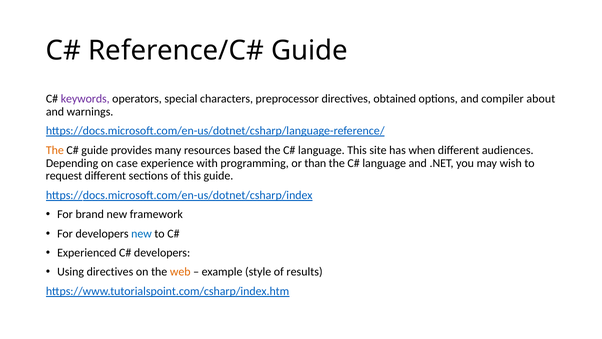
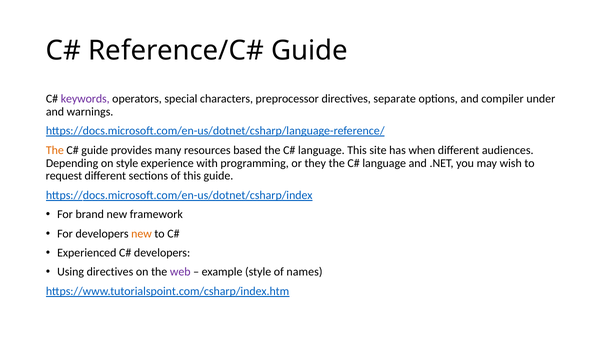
obtained: obtained -> separate (395, 99)
about: about -> under (541, 99)
on case: case -> style (127, 163)
than: than -> they (315, 163)
new colour: blue -> orange (142, 233)
web colour: orange -> purple (180, 272)
results: results -> names (305, 272)
